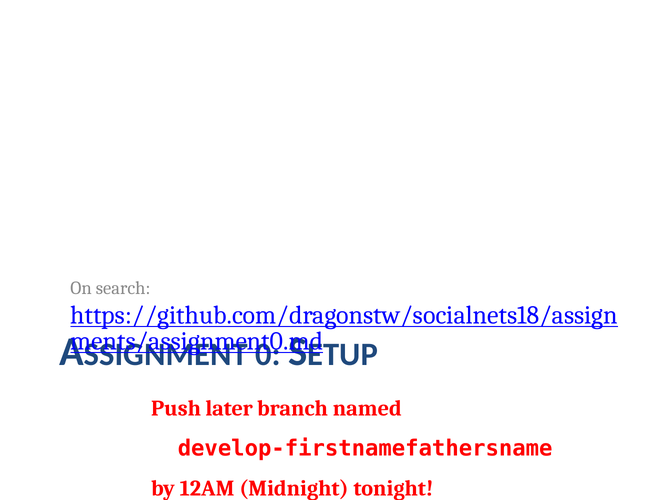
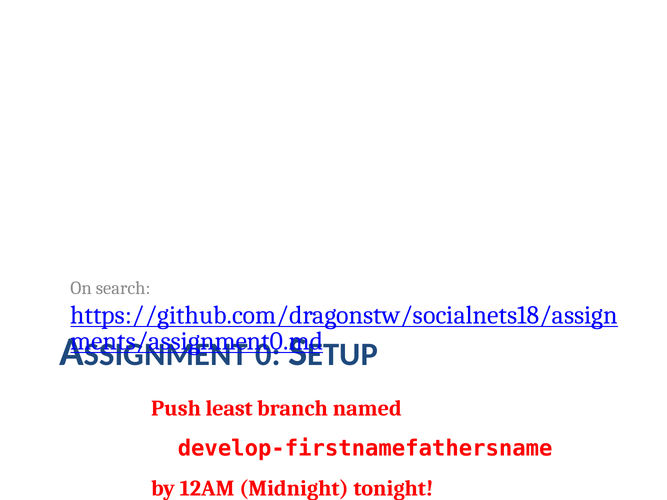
later: later -> least (229, 409)
